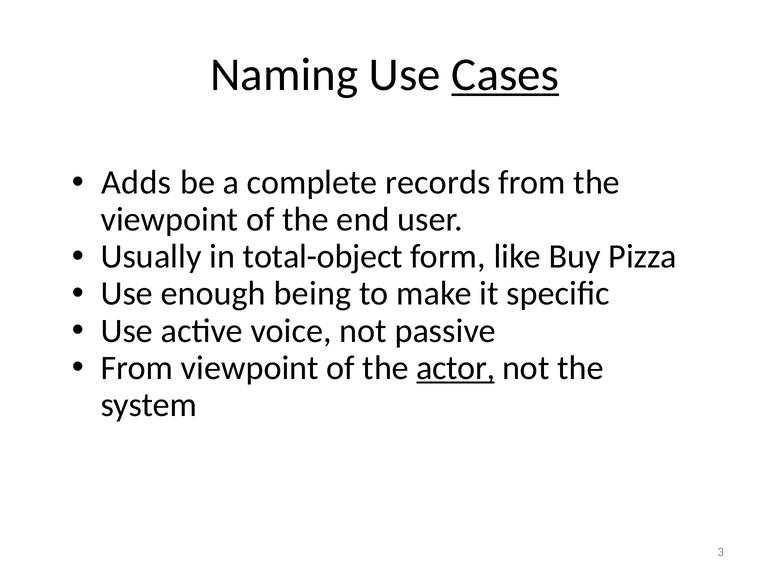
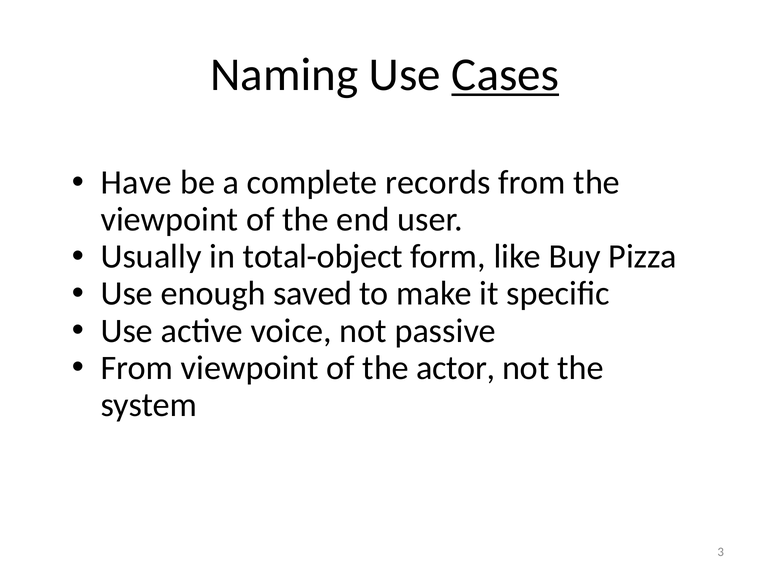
Adds: Adds -> Have (136, 182)
being: being -> saved (313, 293)
actor underline: present -> none (456, 367)
